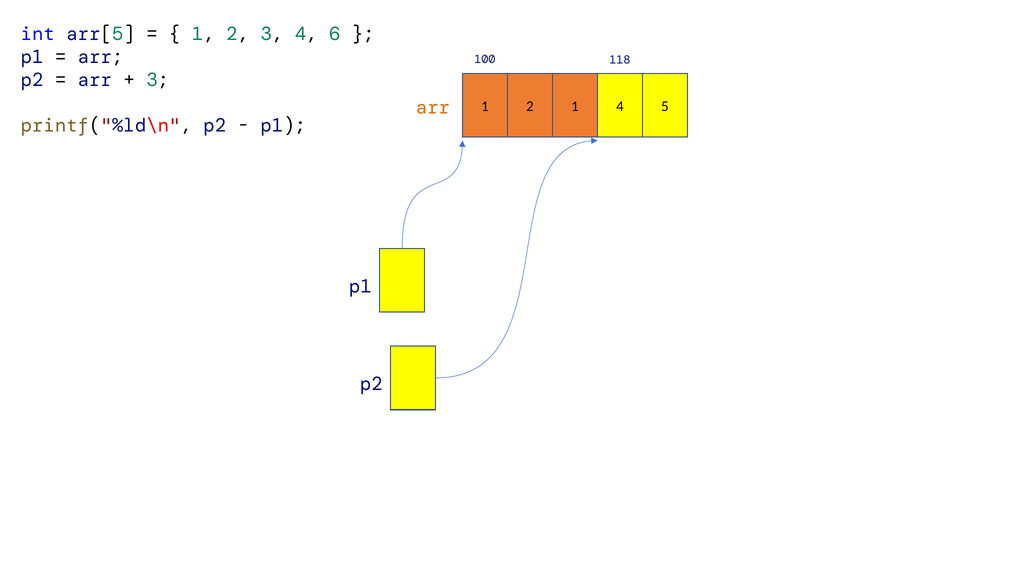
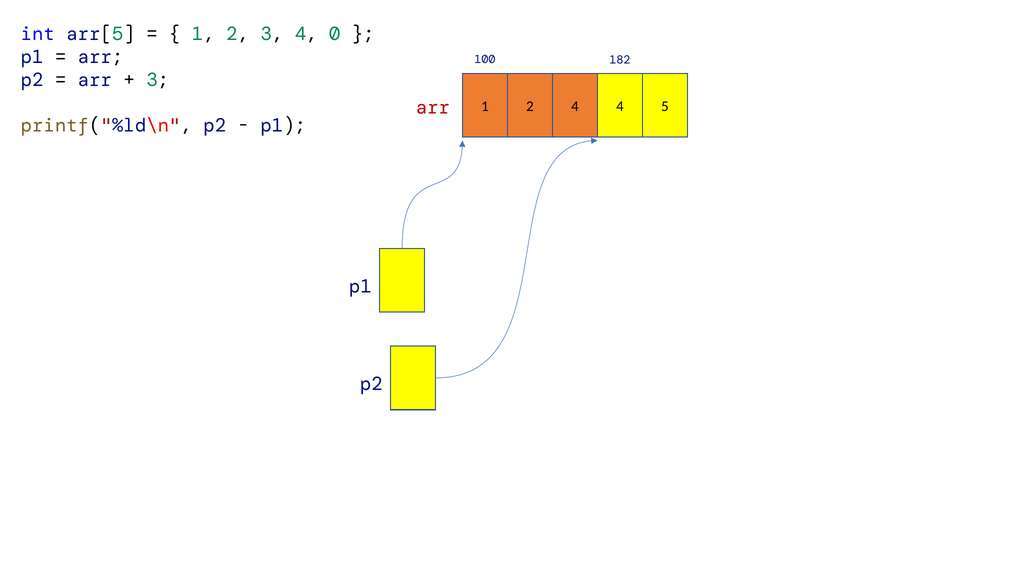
6: 6 -> 0 (335, 34)
118: 118 -> 182 (620, 60)
2 1: 1 -> 4 (575, 106)
arr colour: orange -> red (433, 108)
